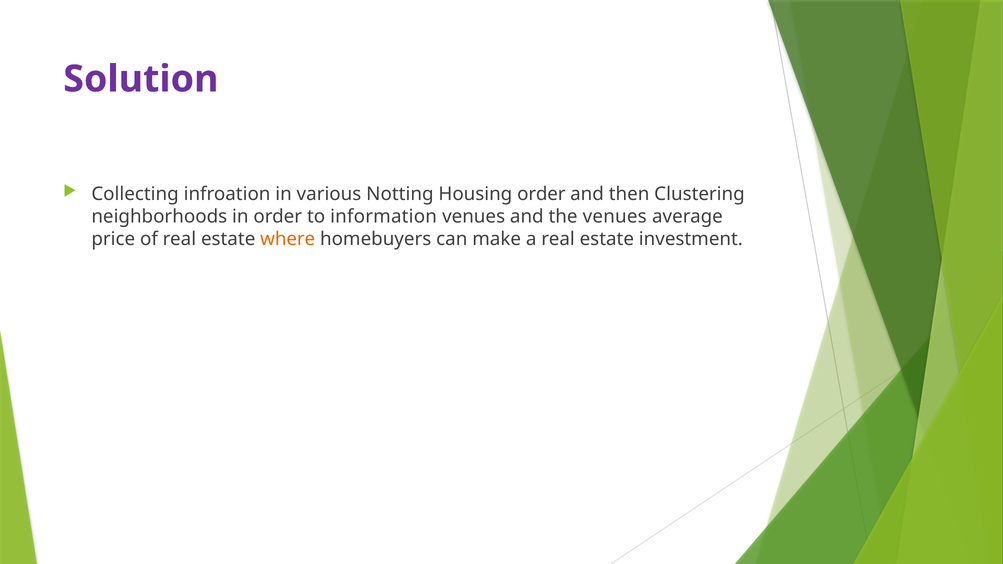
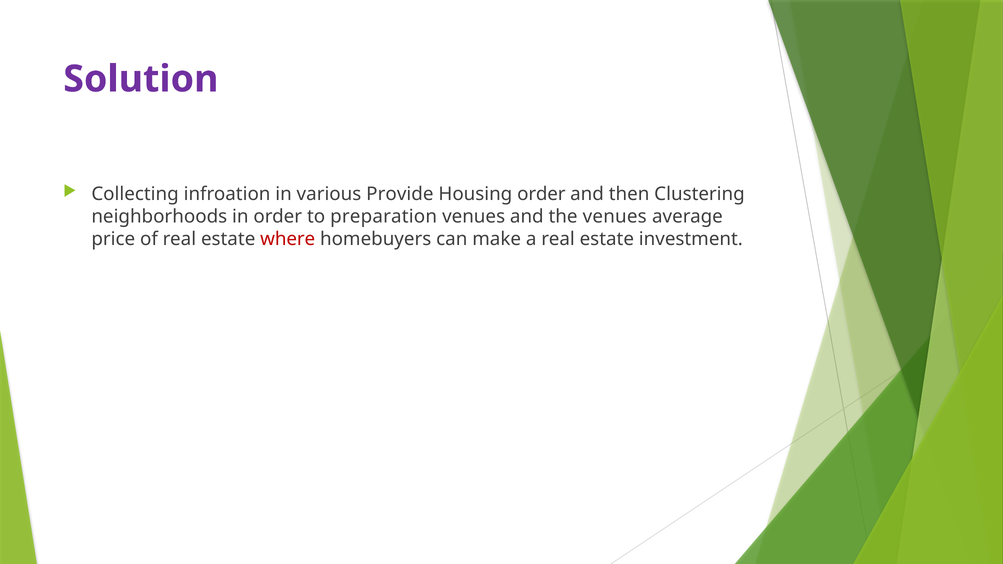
Notting: Notting -> Provide (400, 194)
information: information -> preparation (384, 217)
where colour: orange -> red (288, 239)
